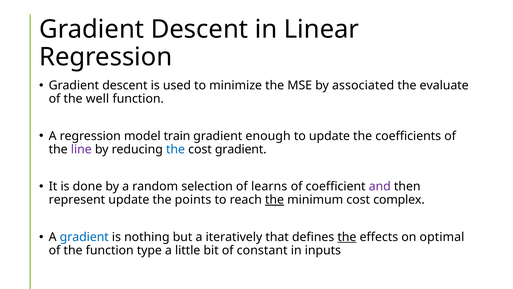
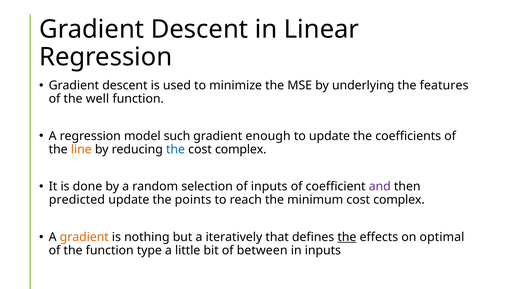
associated: associated -> underlying (363, 85)
evaluate: evaluate -> features (444, 85)
train: train -> such (177, 136)
line colour: purple -> orange (81, 149)
gradient: gradient -> complex (241, 149)
of learns: learns -> inputs (269, 186)
represent: represent -> predicted (77, 200)
the underline: present -> none (275, 200)
gradient colour: blue -> orange (84, 237)
constant: constant -> between (262, 250)
